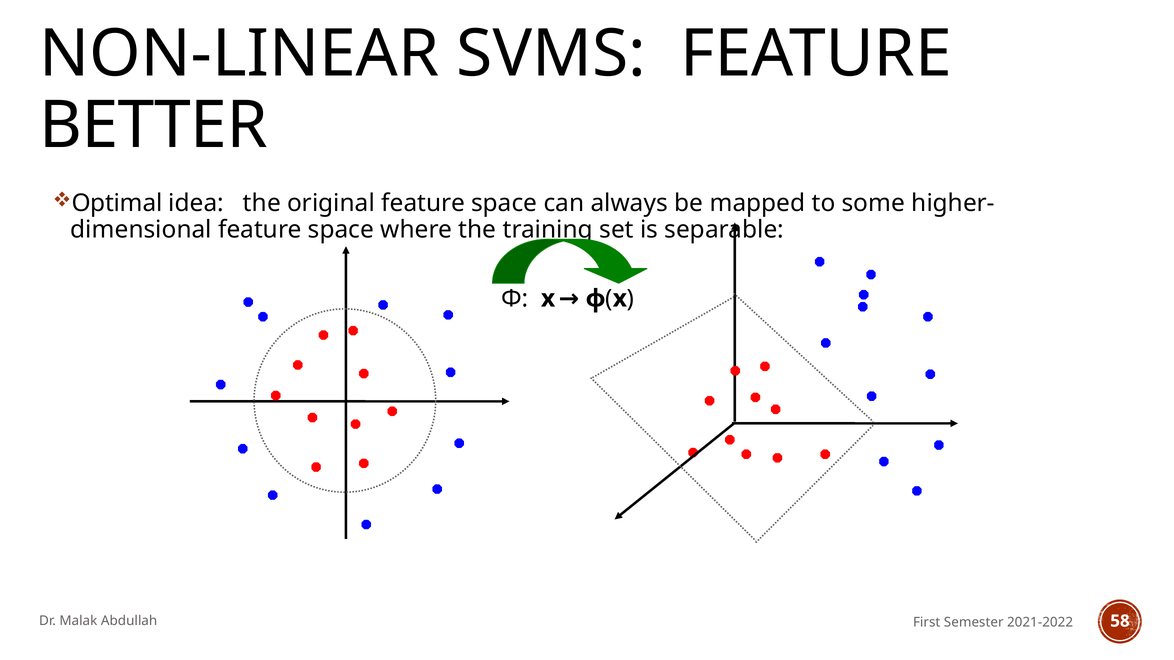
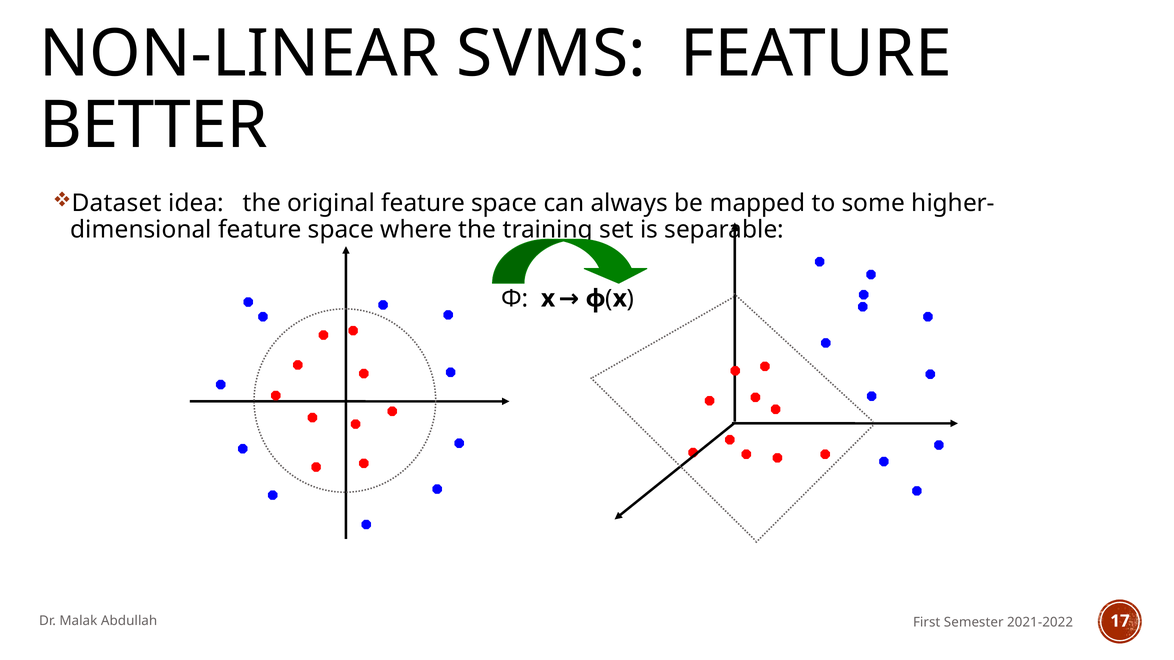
Optimal: Optimal -> Dataset (117, 203)
58: 58 -> 17 (1120, 621)
